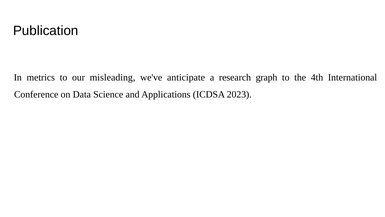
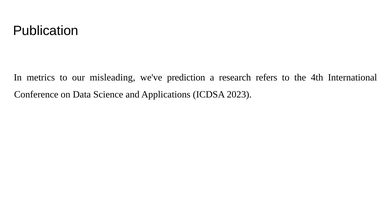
anticipate: anticipate -> prediction (186, 77)
graph: graph -> refers (267, 77)
